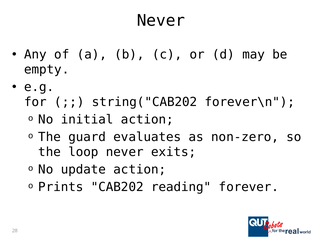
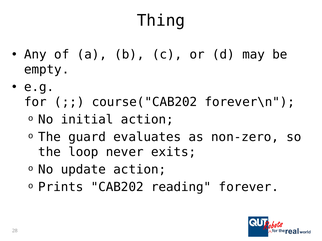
Never: Never -> Thing (161, 21)
string("CAB202: string("CAB202 -> course("CAB202 (145, 102)
